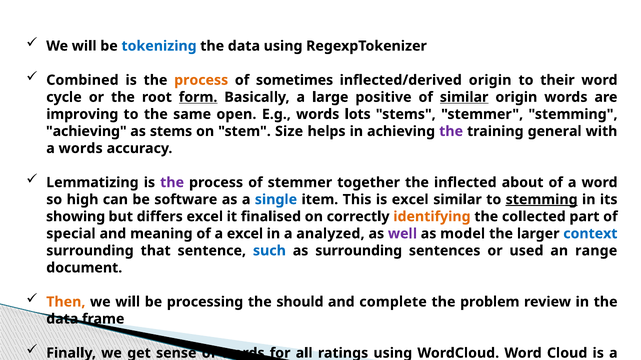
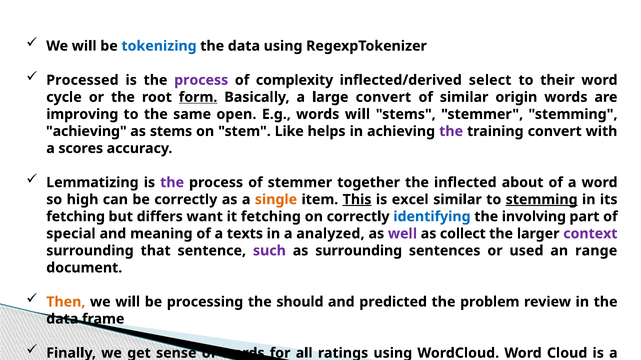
Combined: Combined -> Processed (82, 80)
process colour: orange -> purple (201, 80)
sometimes: sometimes -> complexity (295, 80)
inflected/derived origin: origin -> select (490, 80)
large positive: positive -> convert (383, 97)
similar underline: present -> none (464, 97)
words lots: lots -> will (358, 114)
stem Size: Size -> Like (289, 131)
training general: general -> convert (555, 131)
a words: words -> scores (81, 149)
be software: software -> correctly (186, 200)
single colour: blue -> orange (276, 200)
This underline: none -> present (357, 200)
showing: showing -> fetching (76, 217)
differs excel: excel -> want (205, 217)
it finalised: finalised -> fetching (271, 217)
identifying colour: orange -> blue (432, 217)
collected: collected -> involving (534, 217)
a excel: excel -> texts (245, 234)
model: model -> collect (463, 234)
context colour: blue -> purple (590, 234)
such colour: blue -> purple (269, 251)
complete: complete -> predicted (393, 302)
